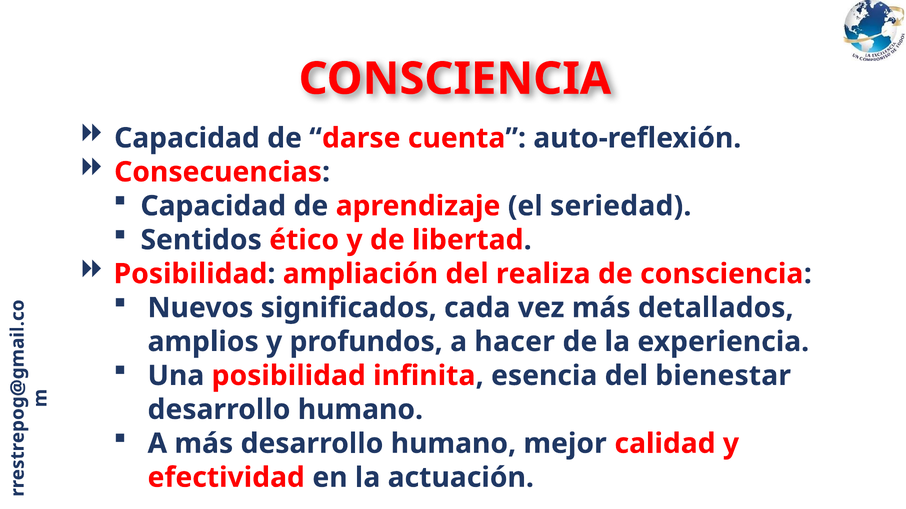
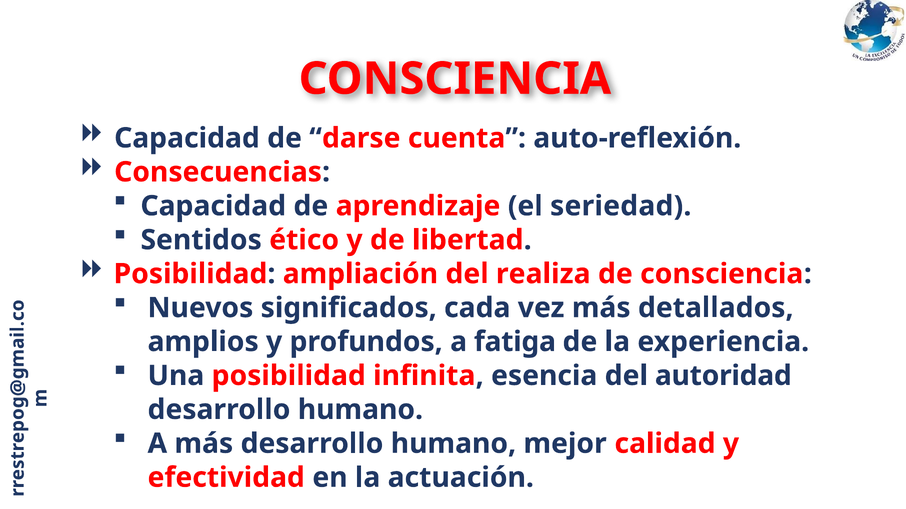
hacer: hacer -> fatiga (515, 342)
bienestar: bienestar -> autoridad (723, 376)
